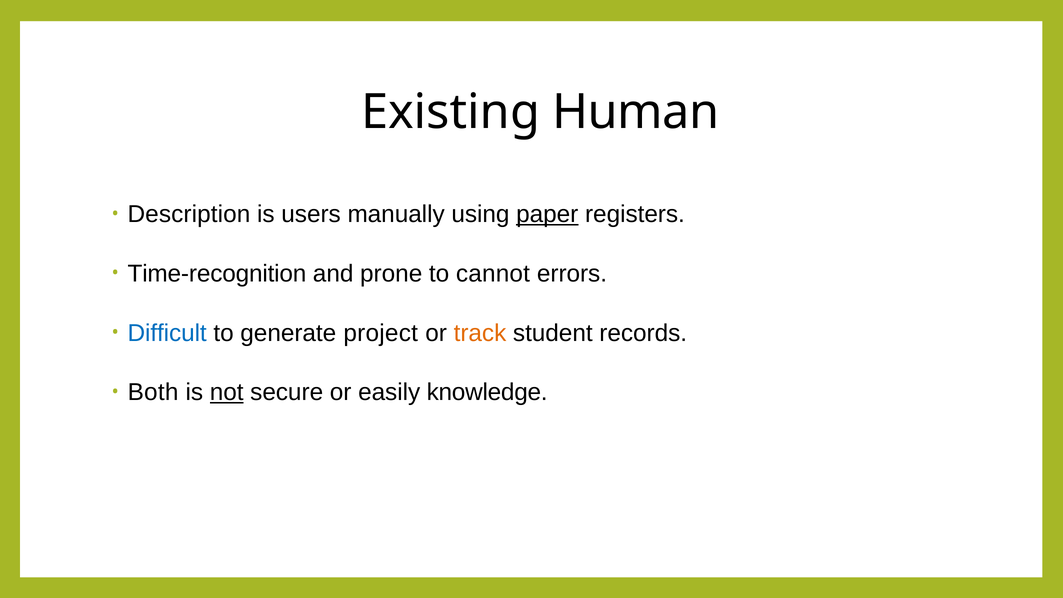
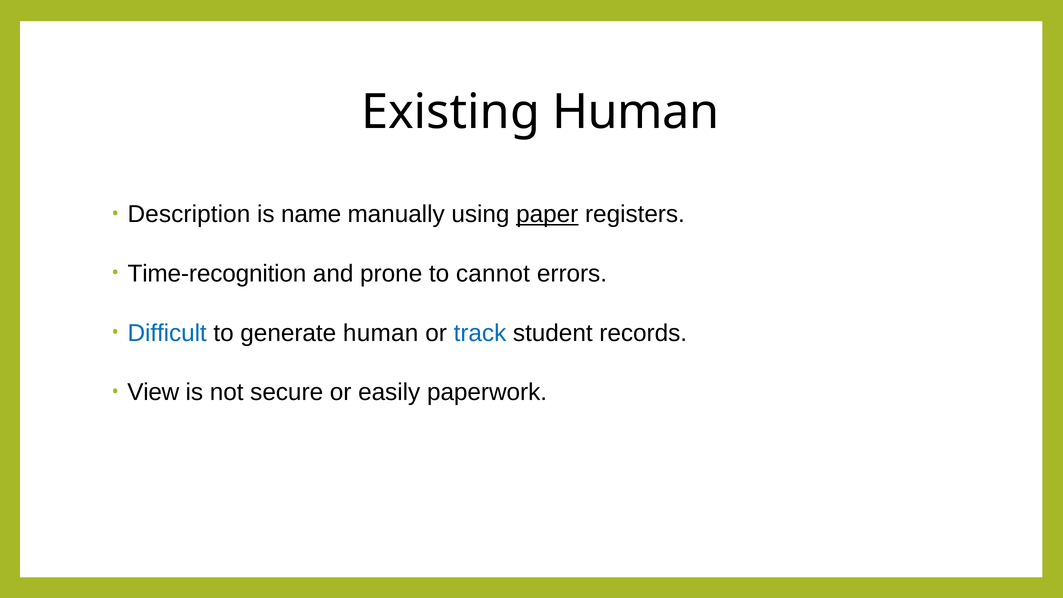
users: users -> name (311, 214)
generate project: project -> human (381, 333)
track colour: orange -> blue (480, 333)
Both: Both -> View (153, 392)
not underline: present -> none (227, 392)
knowledge: knowledge -> paperwork (487, 392)
